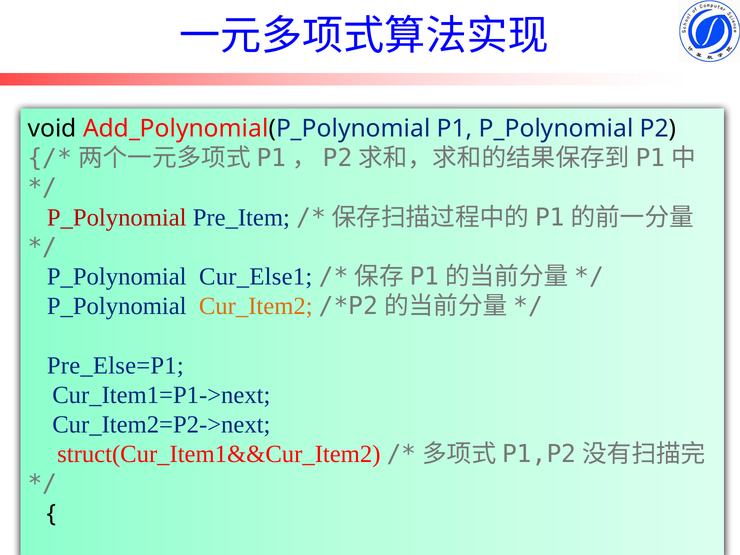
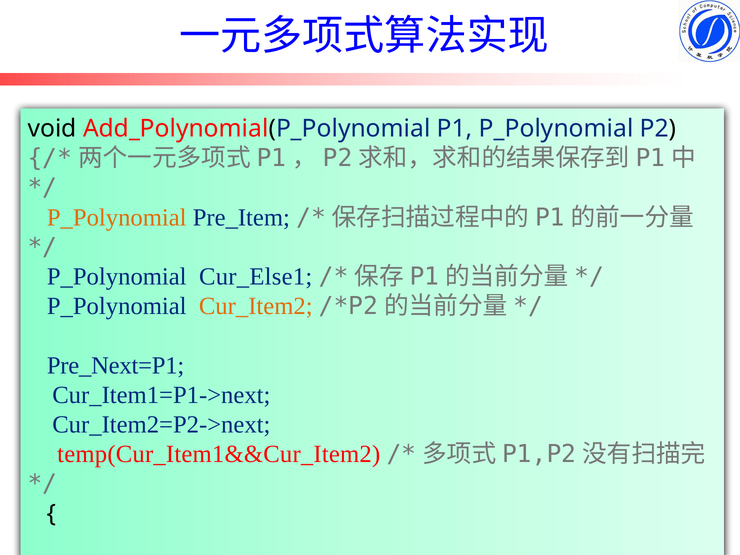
P_Polynomial colour: red -> orange (117, 217)
Pre_Else=P1: Pre_Else=P1 -> Pre_Next=P1 (116, 365)
struct(Cur_Item1&&Cur_Item2: struct(Cur_Item1&&Cur_Item2 -> temp(Cur_Item1&&Cur_Item2 (219, 454)
